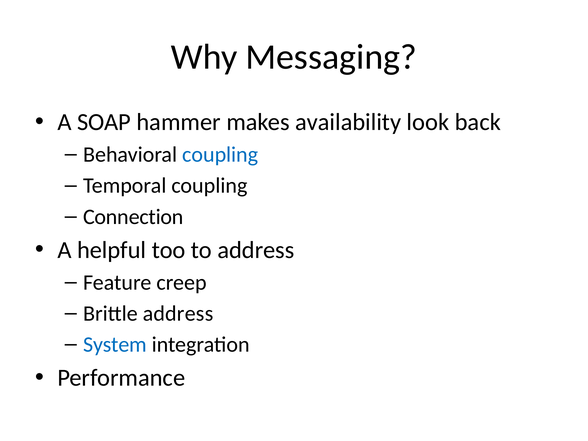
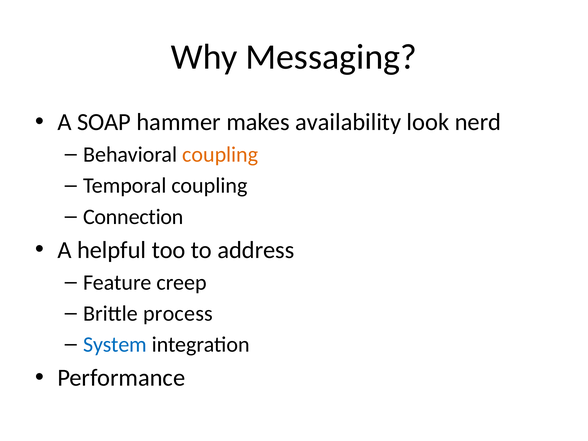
back: back -> nerd (478, 122)
coupling colour: blue -> orange (220, 155)
Brittle address: address -> process (178, 314)
